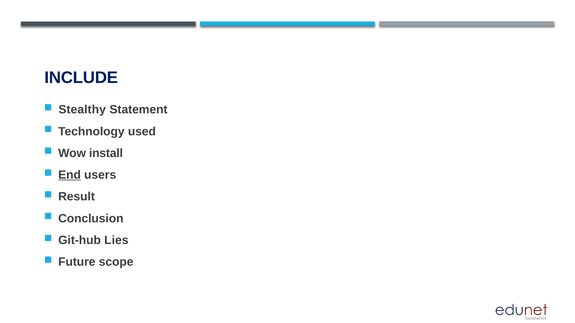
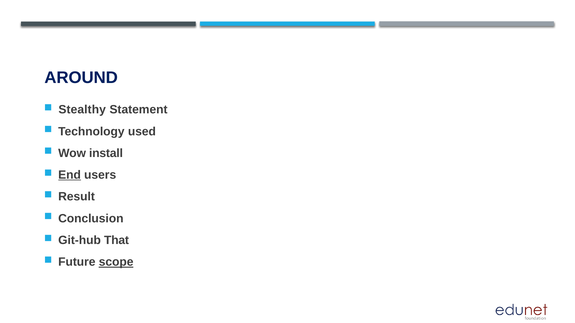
INCLUDE: INCLUDE -> AROUND (81, 78)
Lies: Lies -> That (117, 241)
scope underline: none -> present (116, 262)
